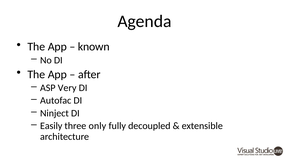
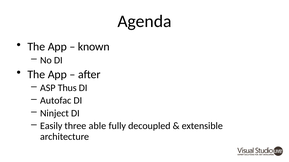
Very: Very -> Thus (67, 88)
only: only -> able (97, 126)
